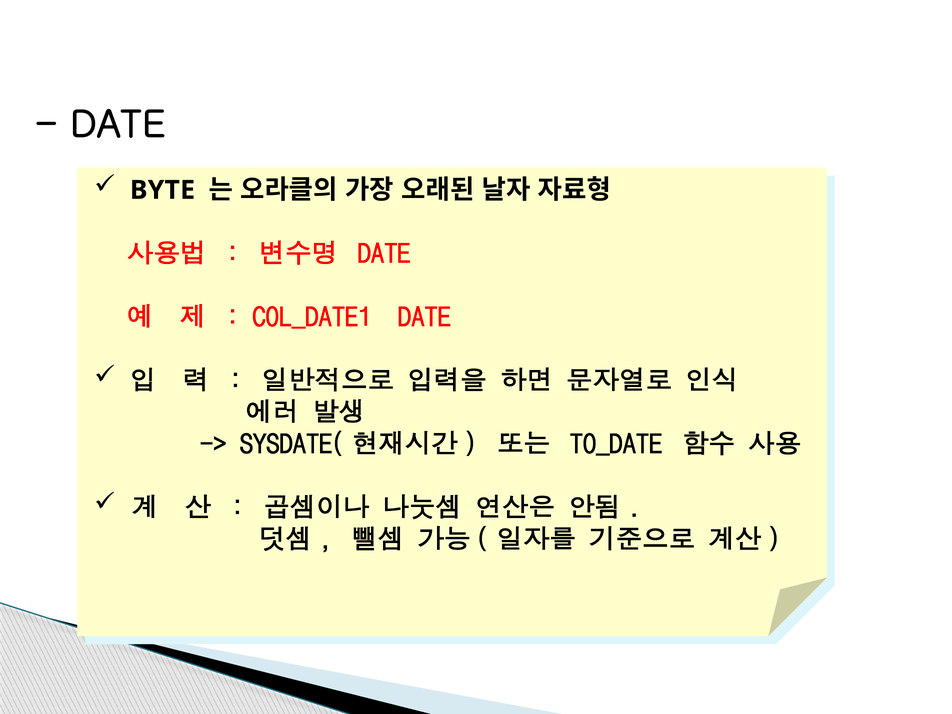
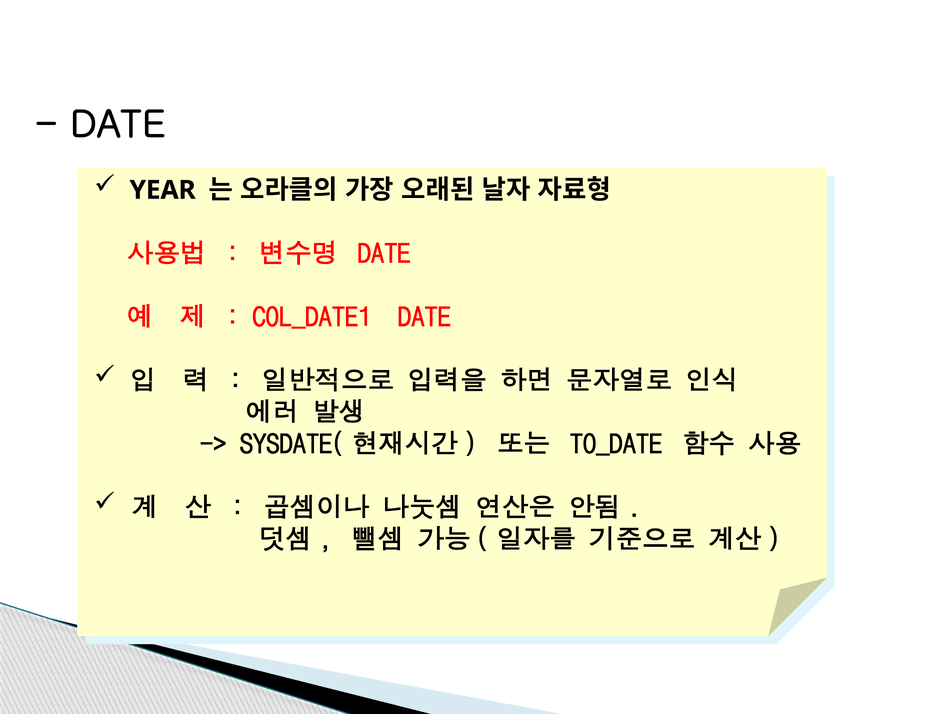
BYTE: BYTE -> YEAR (163, 190)
